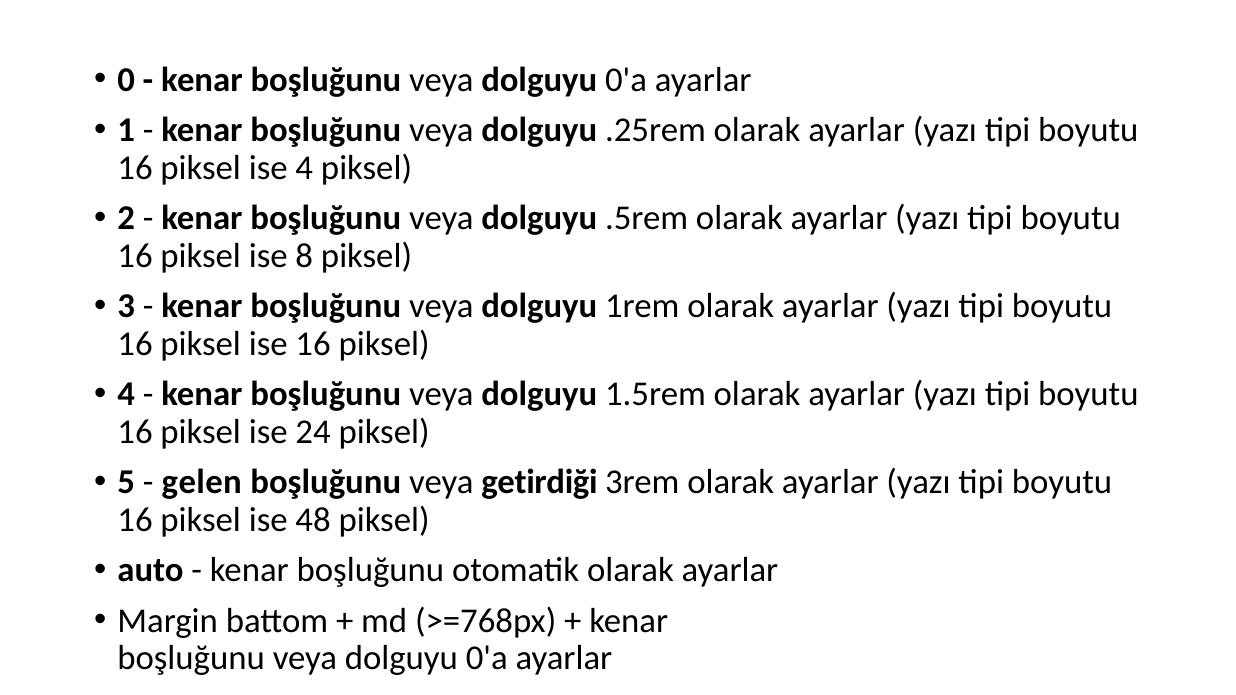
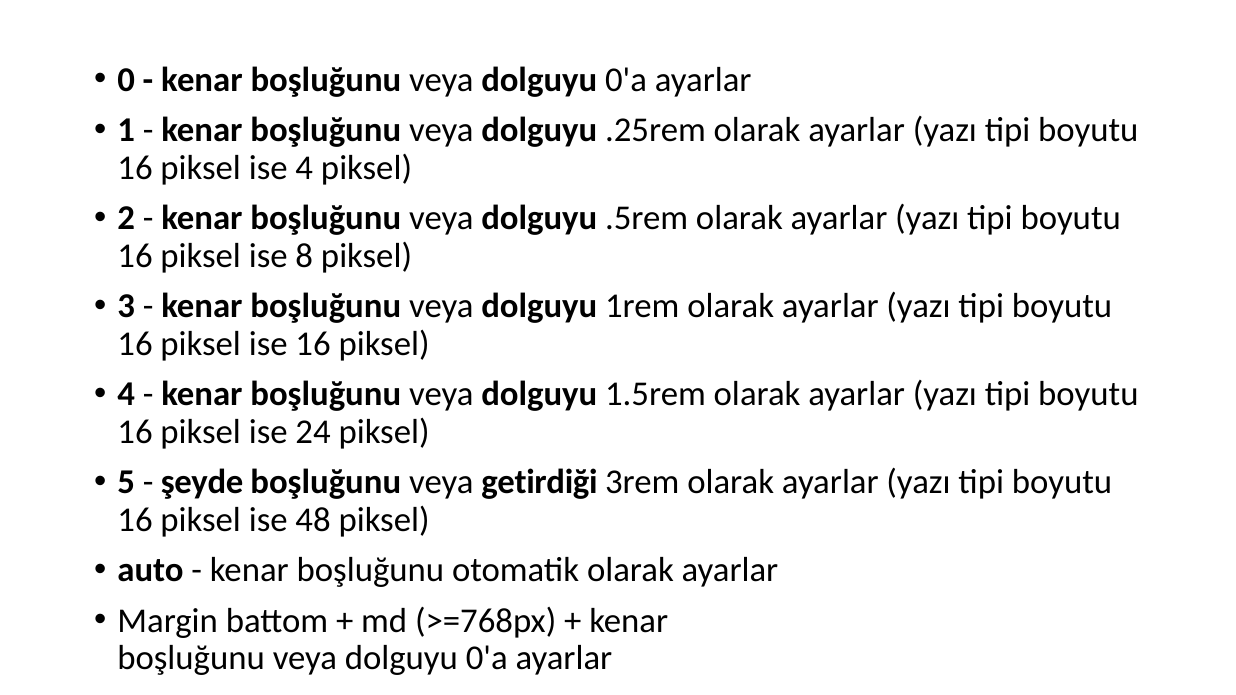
gelen: gelen -> şeyde (202, 482)
